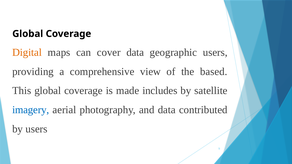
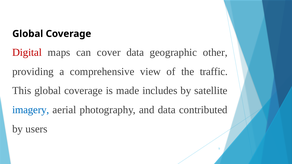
Digital colour: orange -> red (27, 52)
geographic users: users -> other (215, 52)
based: based -> traffic (214, 72)
